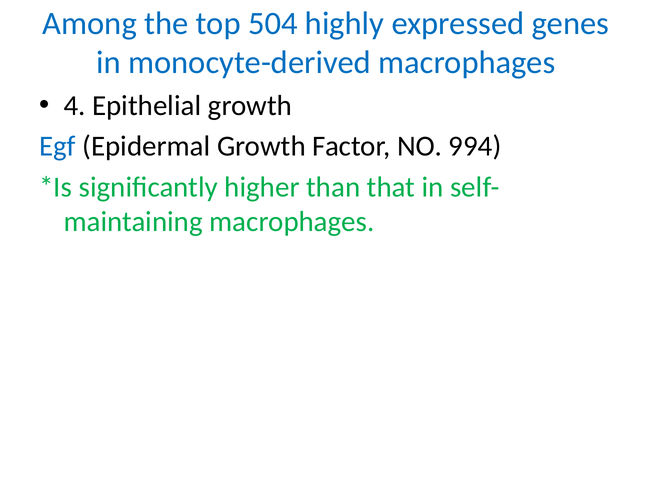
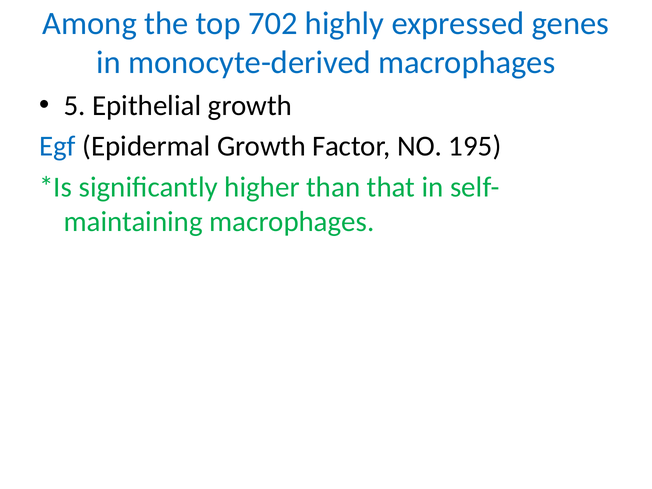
504: 504 -> 702 (273, 23)
4: 4 -> 5 (75, 106)
994: 994 -> 195 (475, 146)
